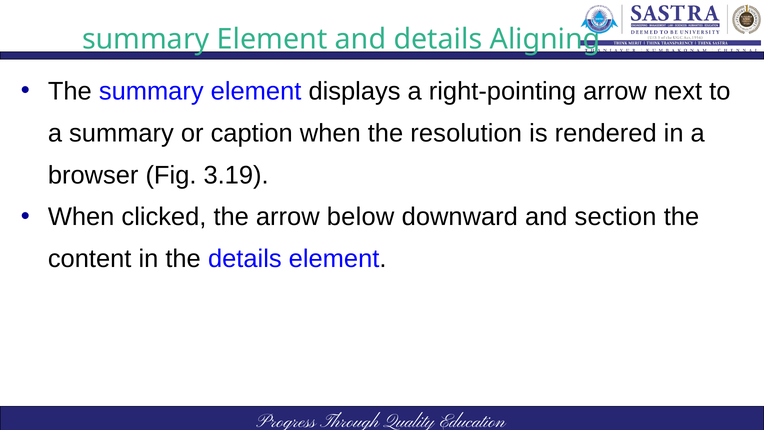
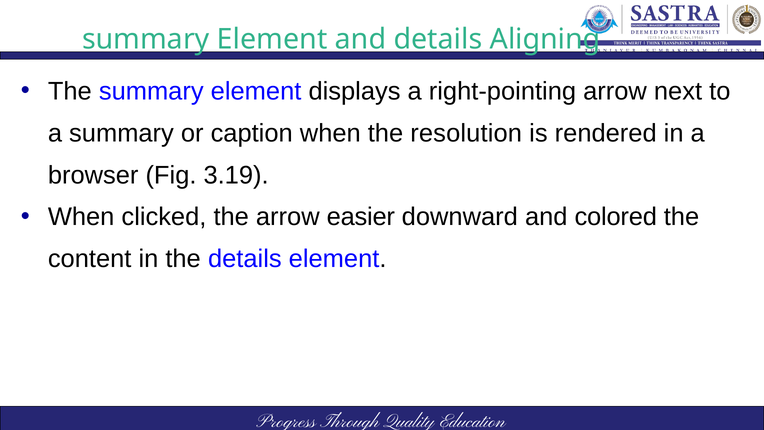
below: below -> easier (361, 217)
section: section -> colored (616, 217)
